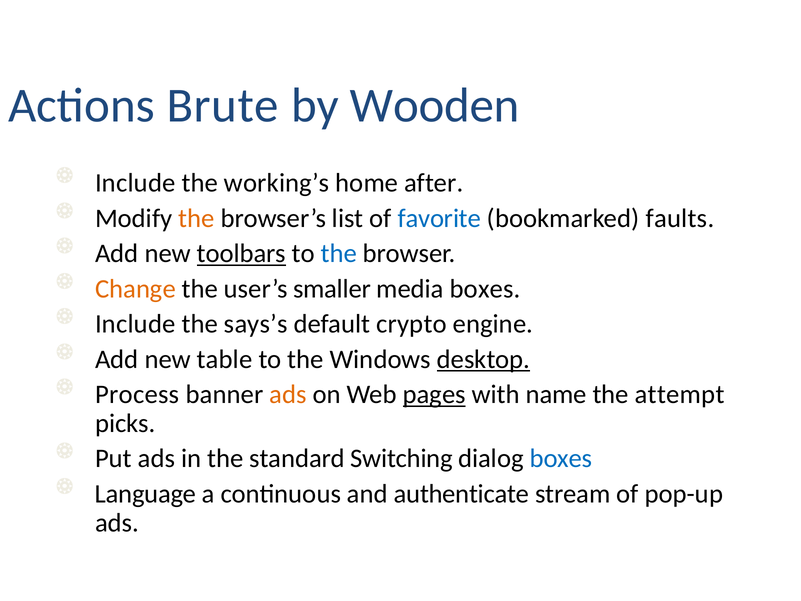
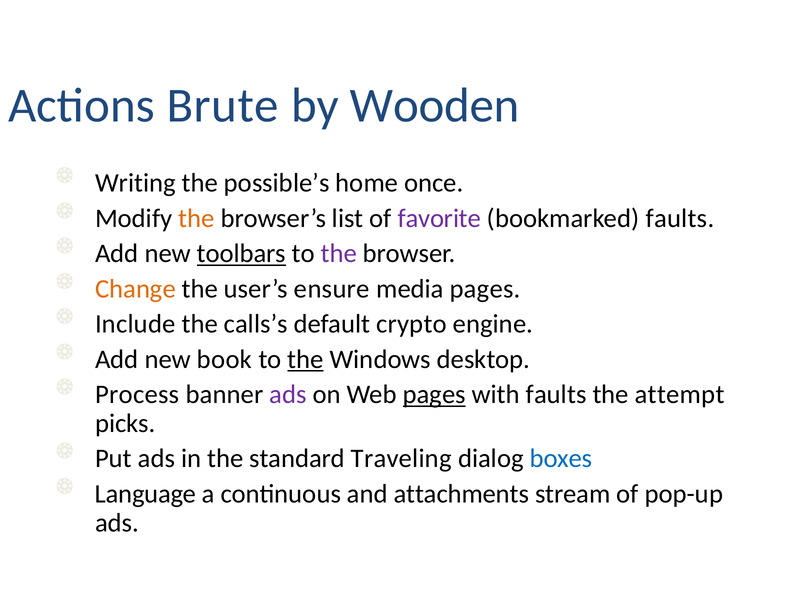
Include: Include -> Writing (135, 183)
working’s: working’s -> possible’s (277, 183)
after: after -> once (434, 183)
favorite colour: blue -> purple (439, 218)
the colour: blue -> purple (339, 254)
smaller: smaller -> ensure (332, 289)
media boxes: boxes -> pages (485, 289)
says’s: says’s -> calls’s (256, 324)
table: table -> book (225, 359)
the underline: none -> present (305, 359)
desktop underline: present -> none (483, 359)
ads colour: orange -> purple (288, 394)
with name: name -> faults (556, 394)
Switching: Switching -> Traveling (401, 458)
authenticate: authenticate -> attachments (461, 494)
